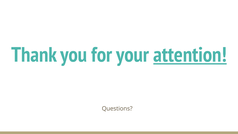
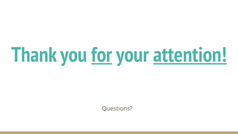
for underline: none -> present (102, 55)
